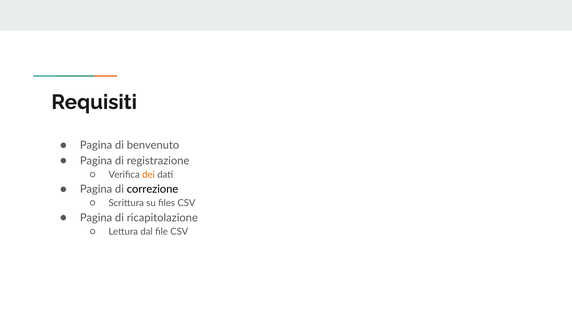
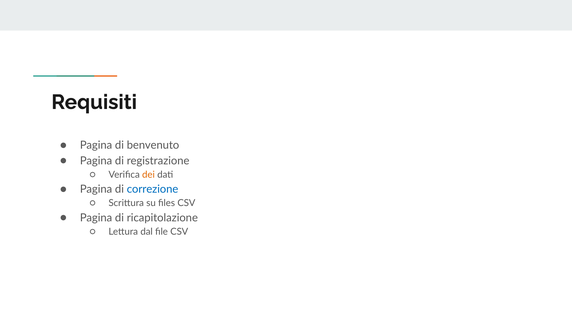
correzione colour: black -> blue (153, 189)
